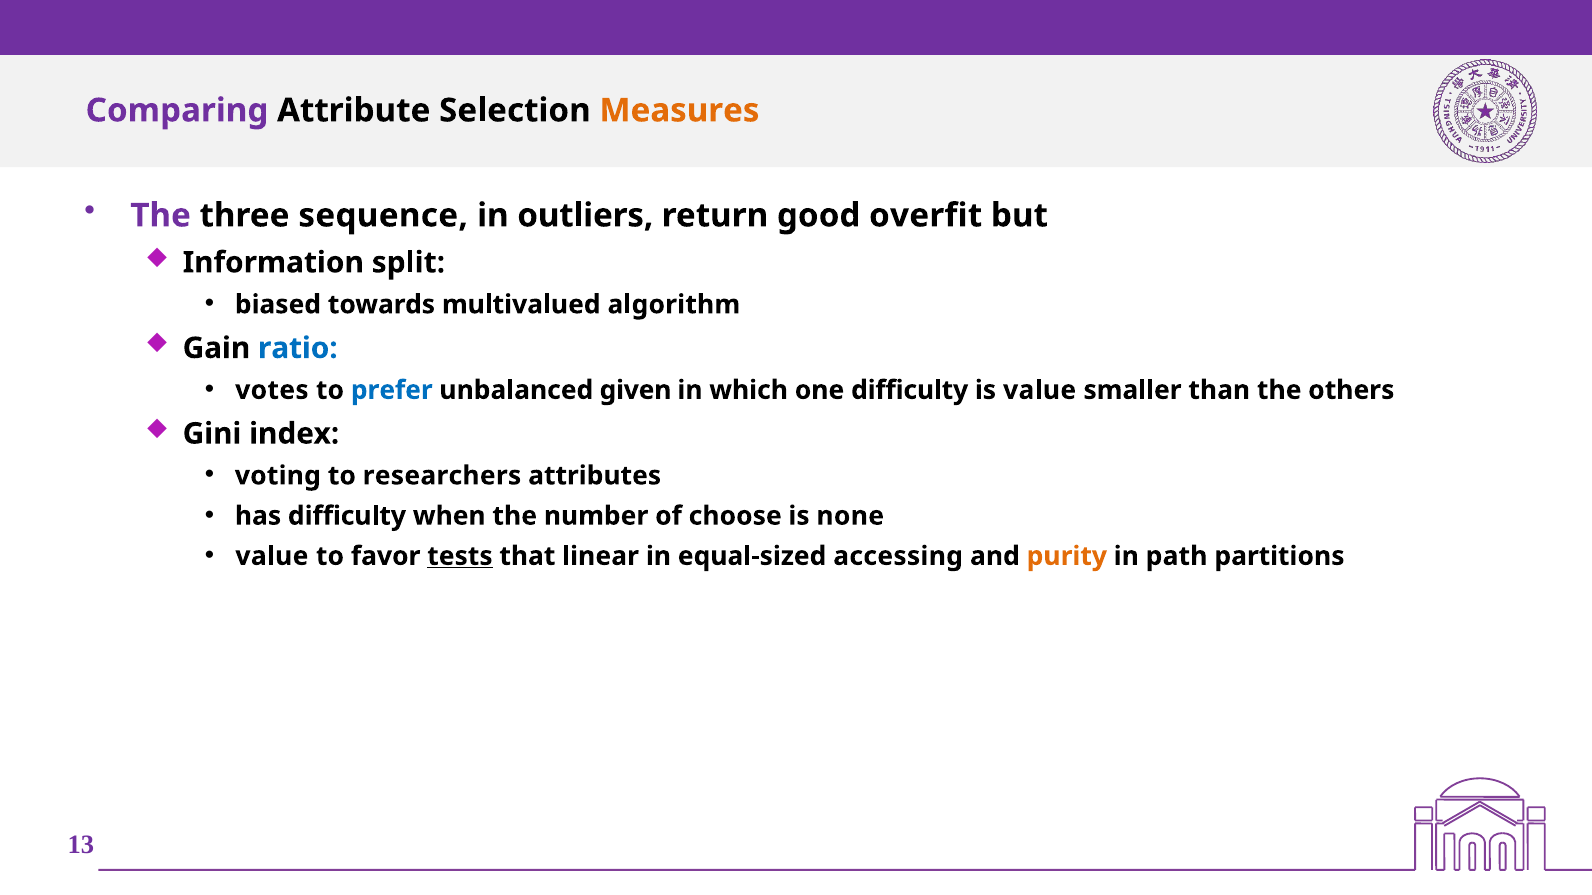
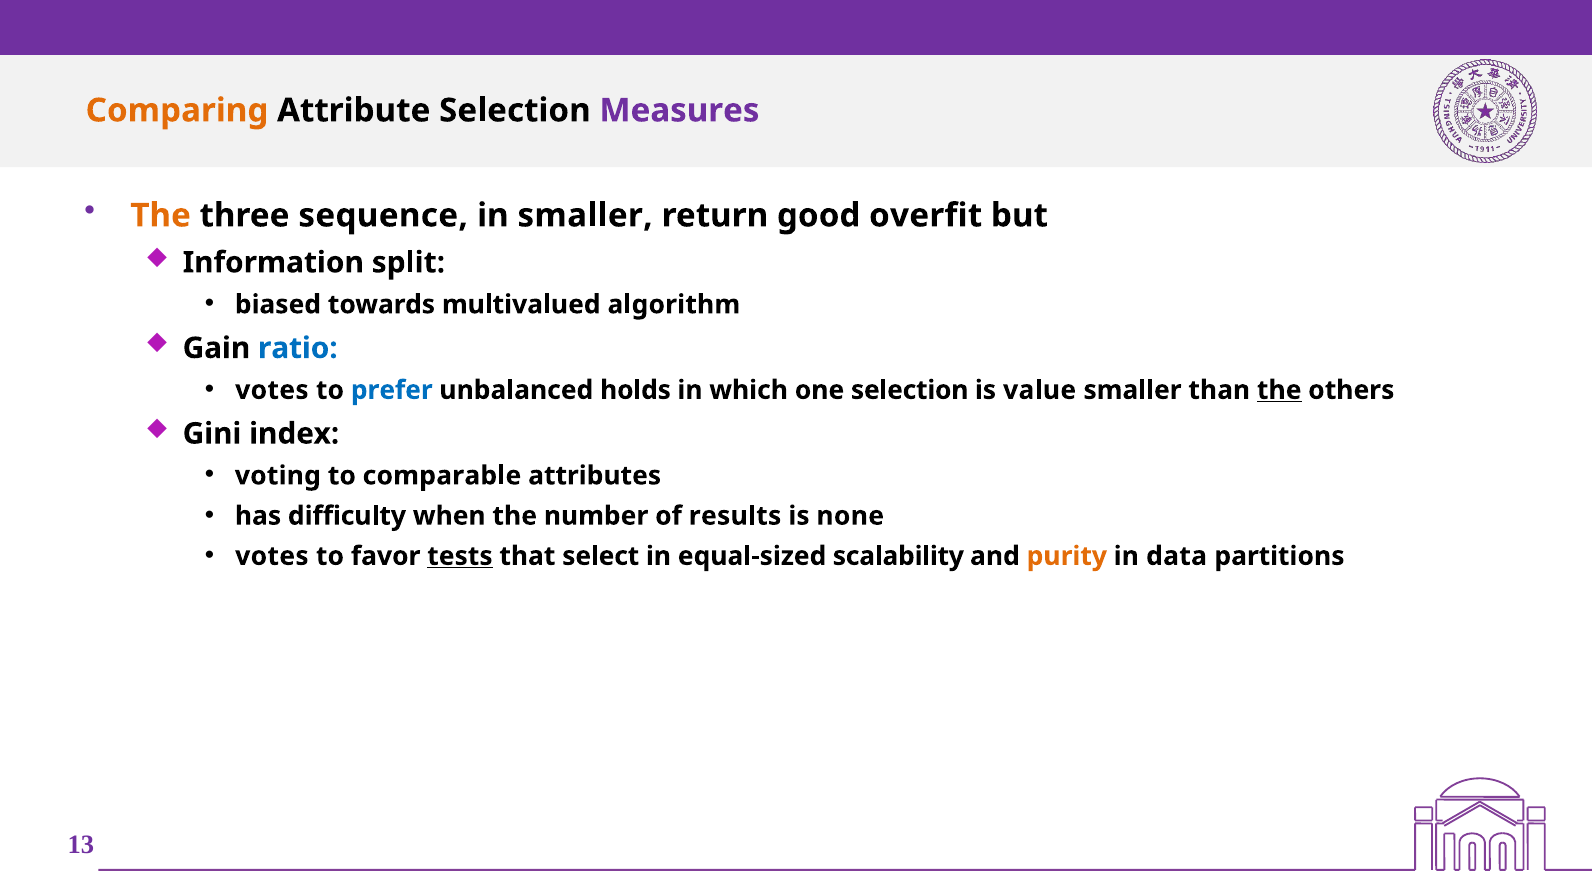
Comparing colour: purple -> orange (177, 111)
Measures colour: orange -> purple (679, 111)
The colour: purple -> orange (161, 216)
in outliers: outliers -> smaller (585, 216)
given: given -> holds (635, 390)
one difficulty: difficulty -> selection (910, 390)
the underline: none -> present (1279, 390)
researchers: researchers -> comparable (442, 476)
choose: choose -> results (735, 516)
value: value -> votes (272, 556)
linear: linear -> select (601, 556)
accessing: accessing -> scalability (898, 556)
path: path -> data (1176, 556)
